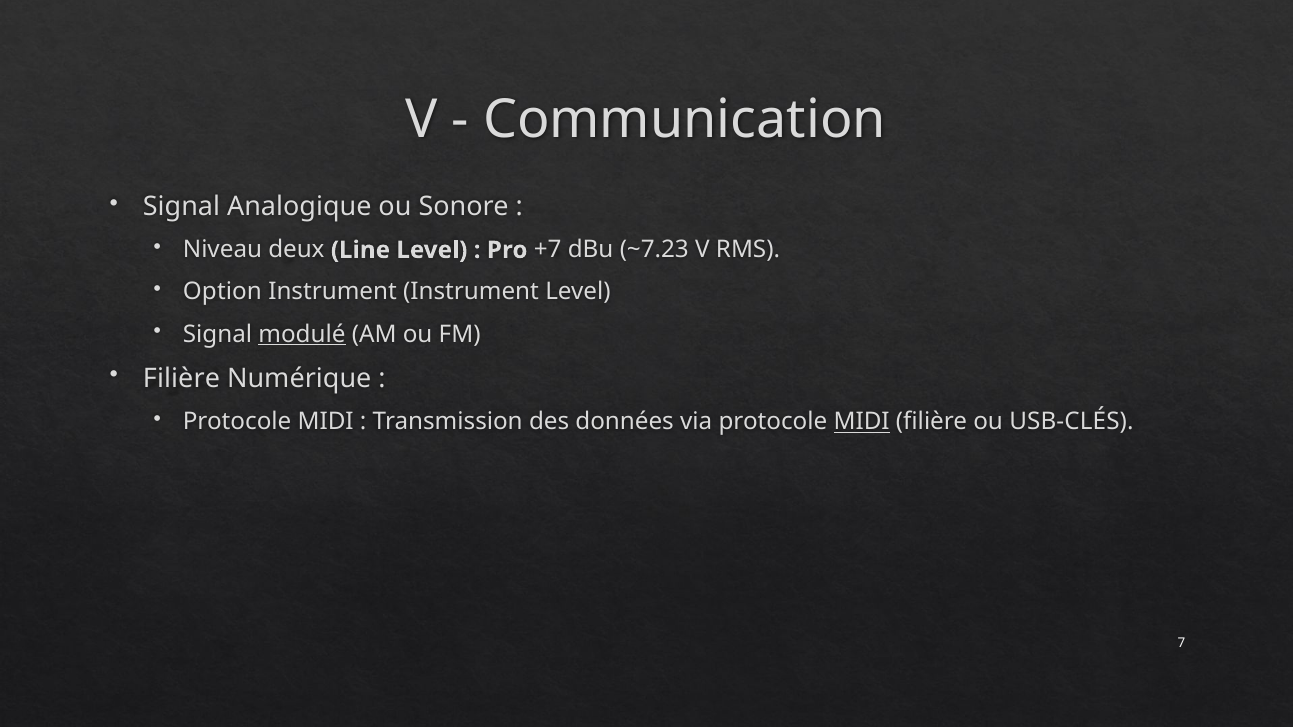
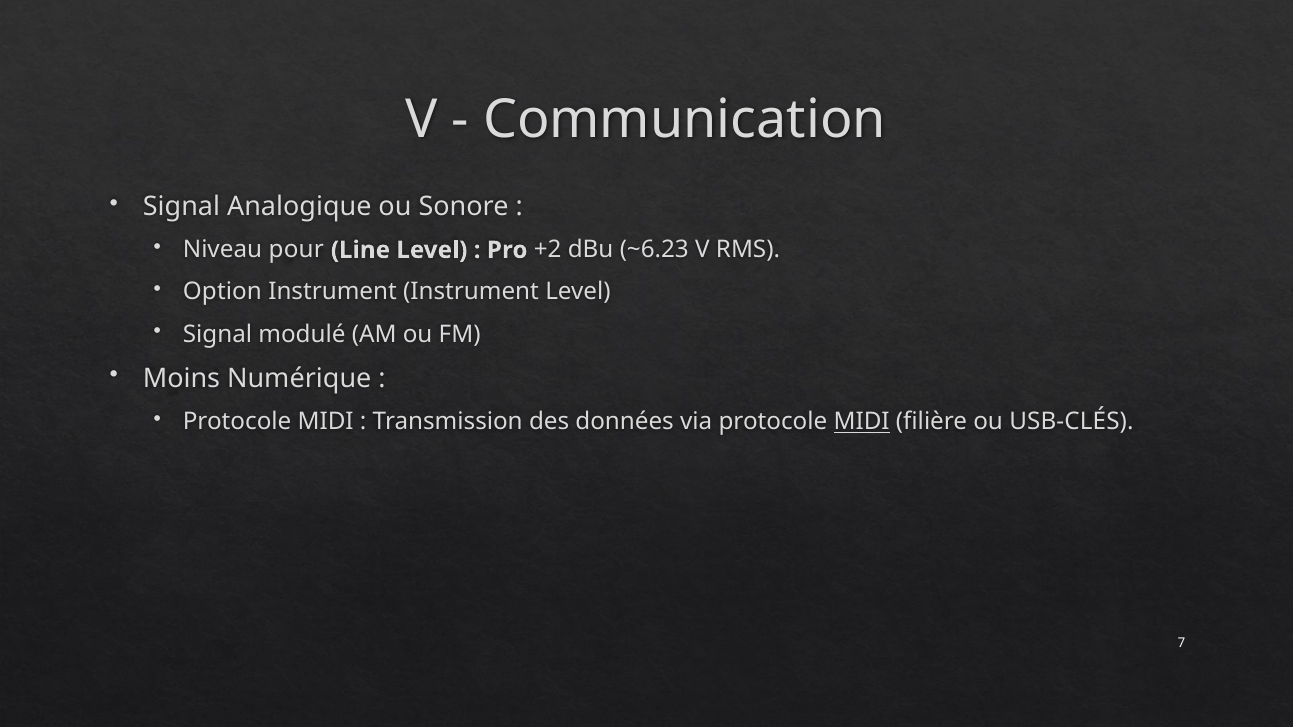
deux: deux -> pour (296, 250)
+7: +7 -> +2 (548, 250)
~7.23: ~7.23 -> ~6.23 (654, 250)
modulé underline: present -> none (302, 334)
Filière: Filière -> Moins (182, 379)
